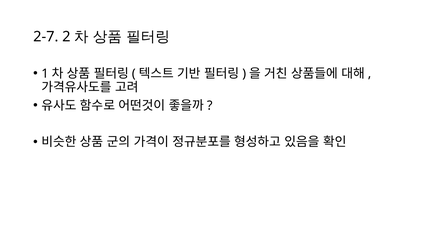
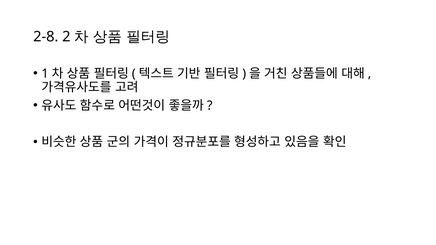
2-7: 2-7 -> 2-8 (46, 37)
